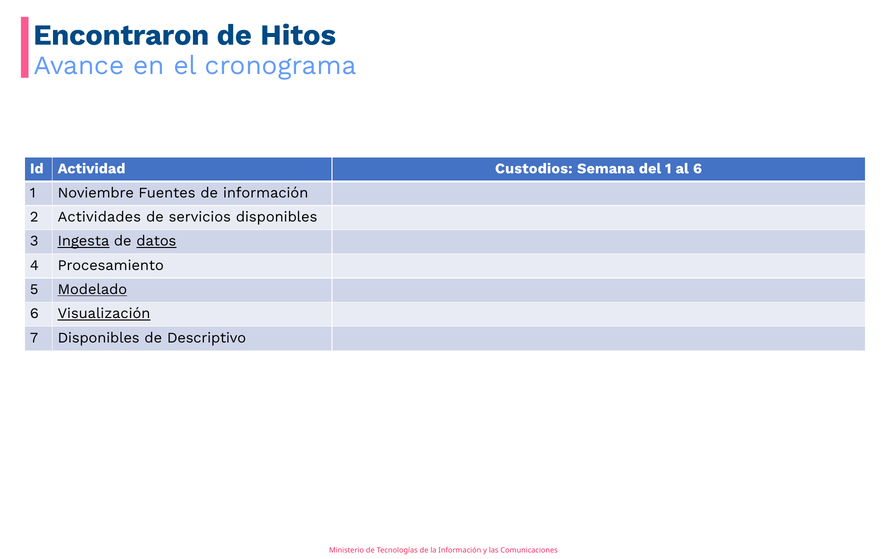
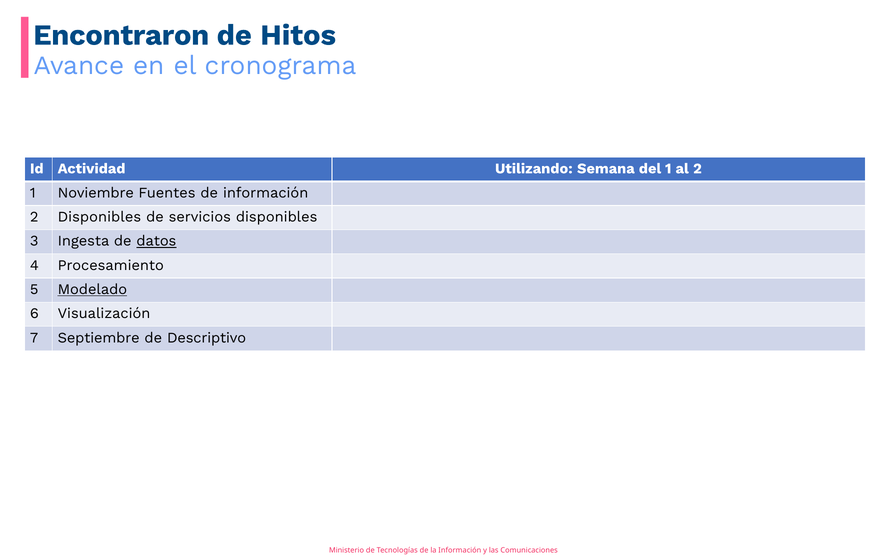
Custodios: Custodios -> Utilizando (534, 168)
al 6: 6 -> 2 (697, 168)
2 Actividades: Actividades -> Disponibles (99, 217)
Ingesta underline: present -> none (83, 241)
Visualización underline: present -> none (104, 314)
7 Disponibles: Disponibles -> Septiembre (99, 338)
